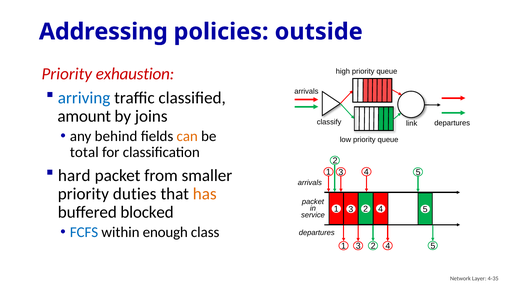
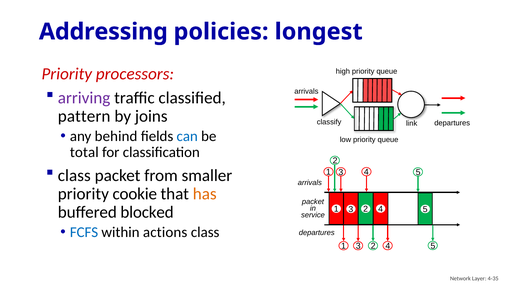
outside: outside -> longest (319, 32)
exhaustion: exhaustion -> processors (135, 74)
arriving colour: blue -> purple (84, 98)
amount: amount -> pattern (84, 116)
can colour: orange -> blue (187, 136)
hard: hard -> class (74, 175)
duties: duties -> cookie (135, 194)
enough: enough -> actions (165, 232)
